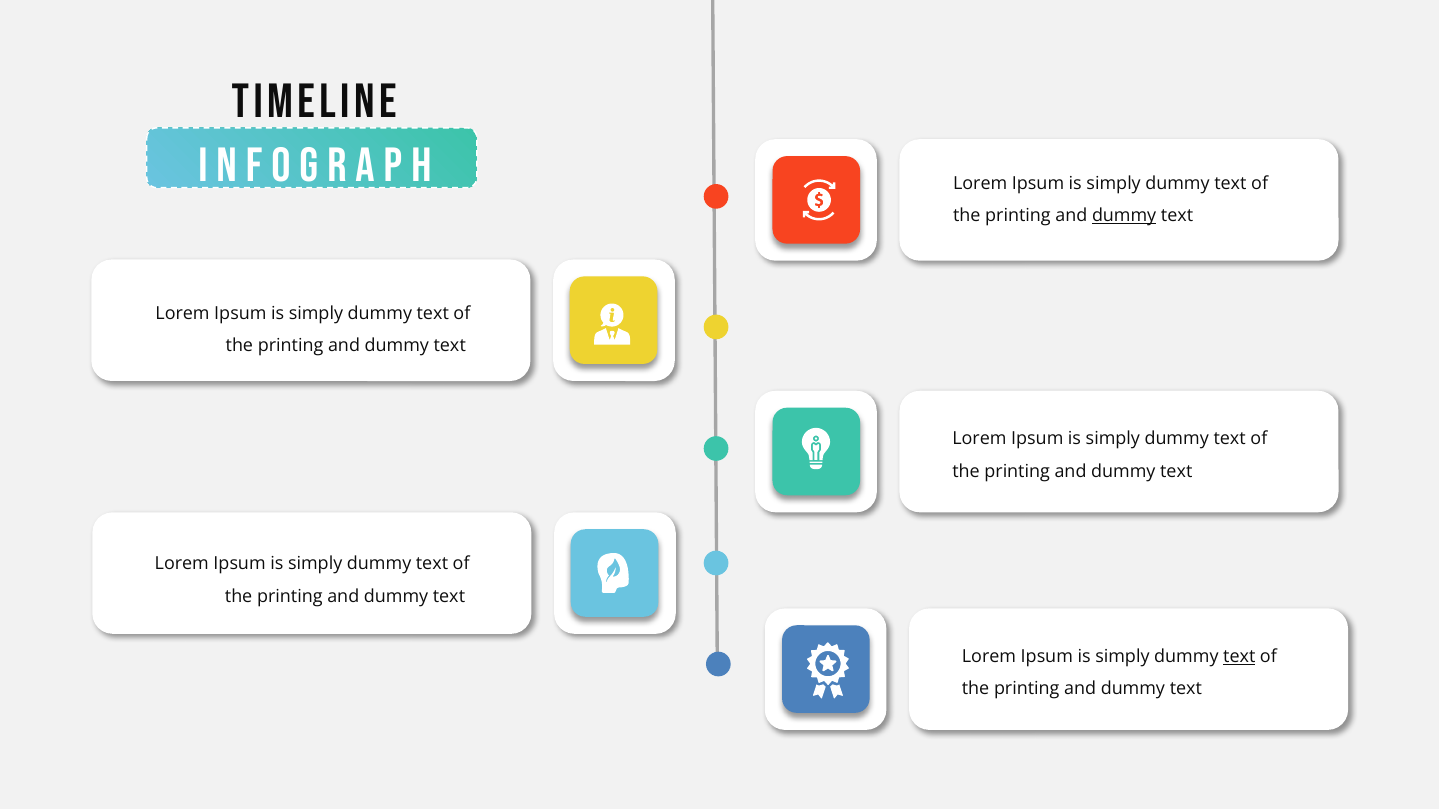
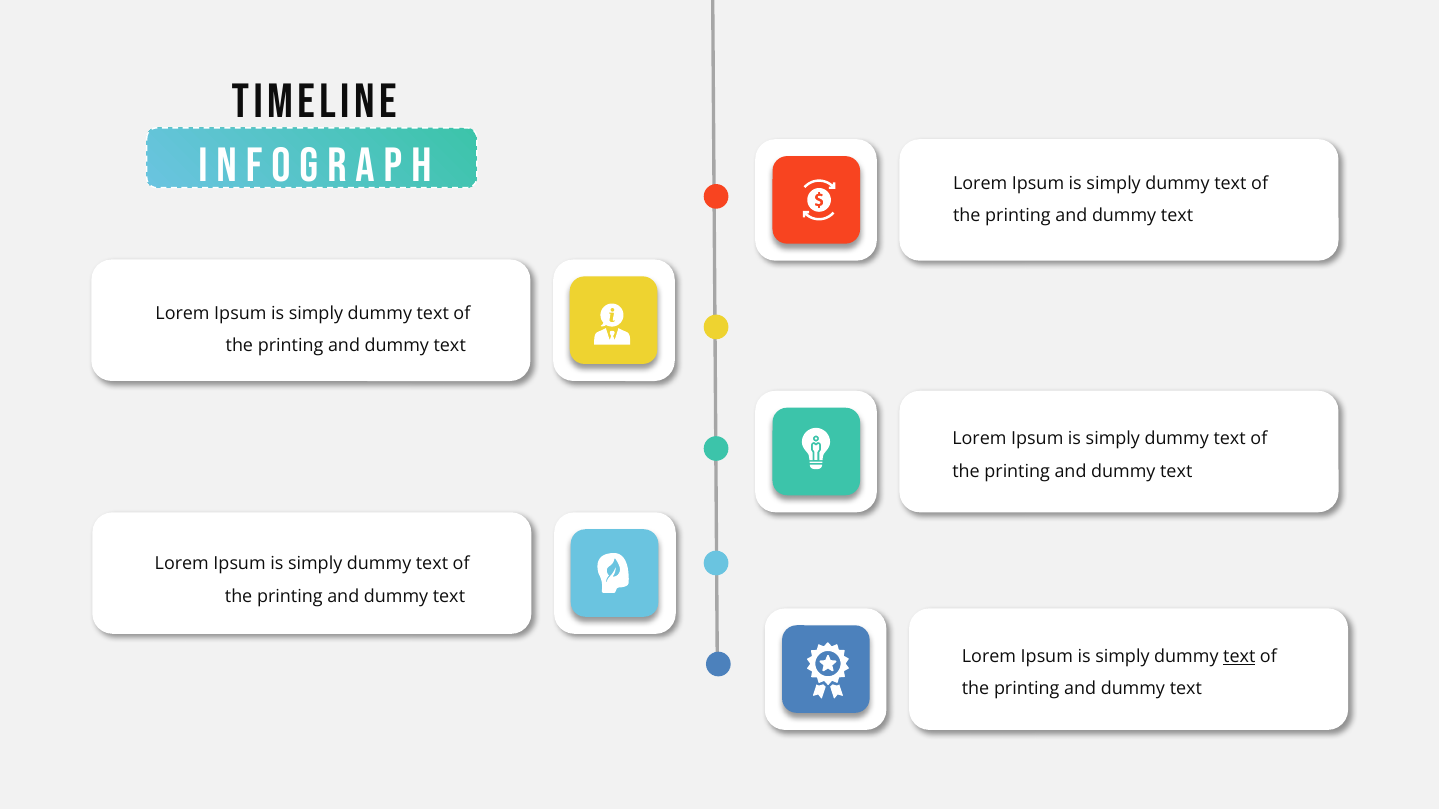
dummy underline: present -> none (1124, 216)
